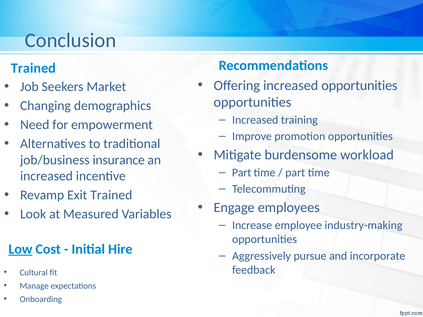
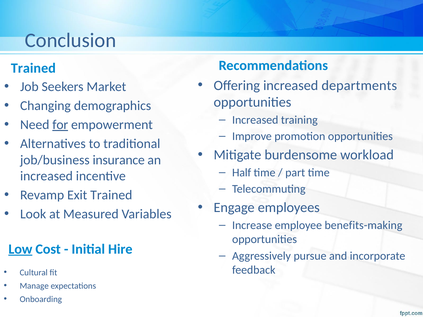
increased opportunities: opportunities -> departments (359, 85)
for underline: none -> present (60, 125)
Part: Part -> Half (242, 173)
industry-making: industry-making -> benefits-making (364, 225)
